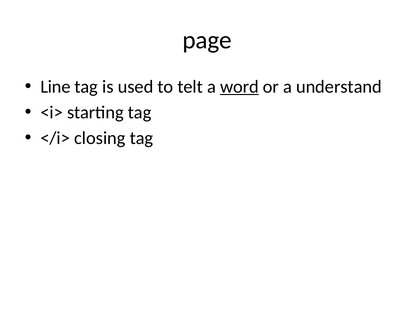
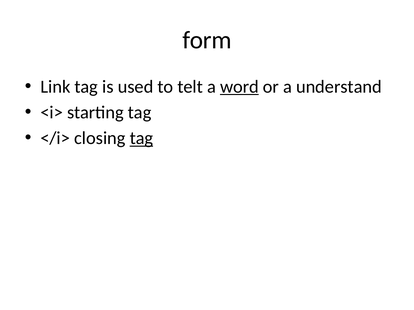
page: page -> form (207, 40)
Line: Line -> Link (55, 87)
tag underline: none -> present (141, 138)
